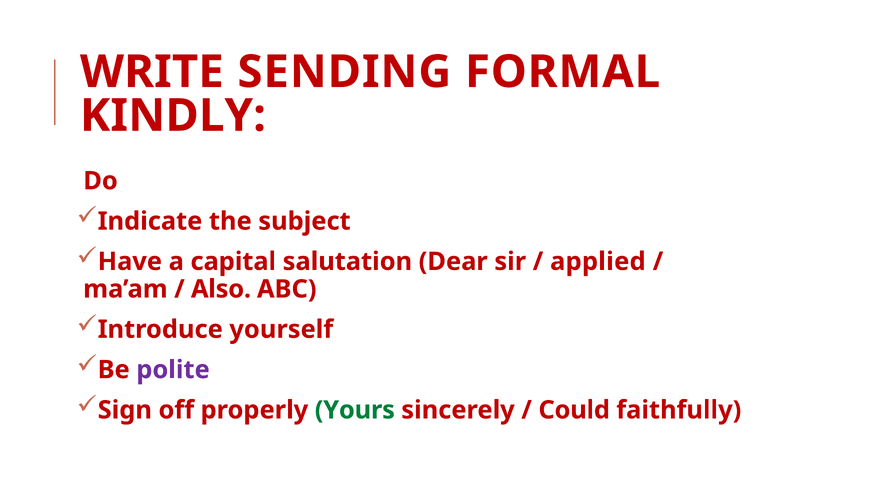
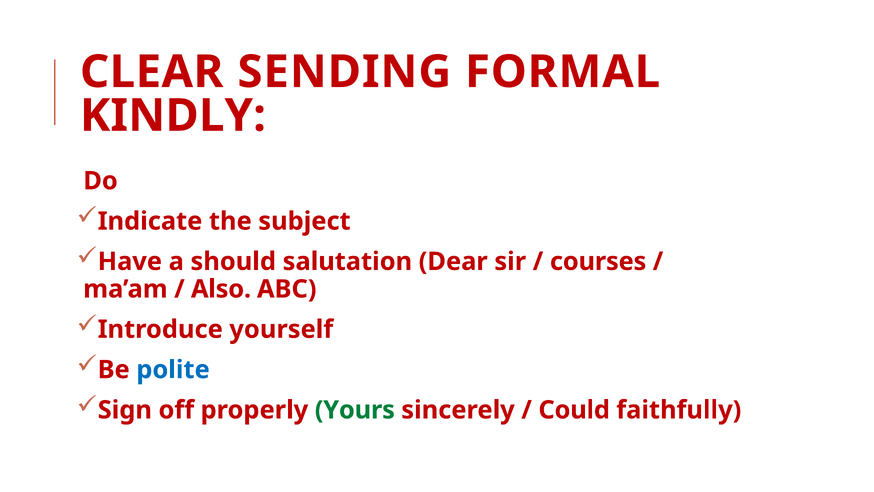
WRITE: WRITE -> CLEAR (152, 72)
capital: capital -> should (233, 261)
applied: applied -> courses (598, 261)
polite colour: purple -> blue (173, 369)
